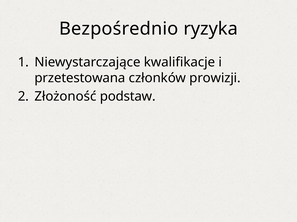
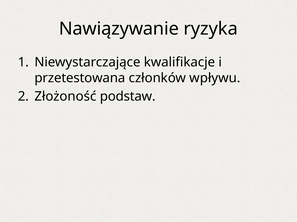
Bezpośrednio: Bezpośrednio -> Nawiązywanie (119, 29)
prowizji: prowizji -> wpływu (215, 78)
